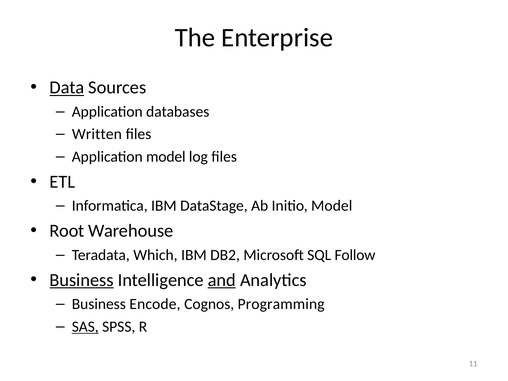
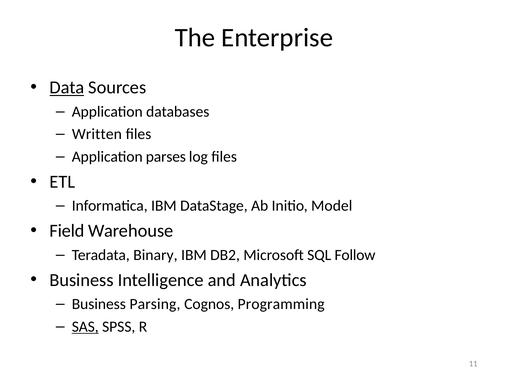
Application model: model -> parses (166, 157)
Root: Root -> Field (67, 231)
Which: Which -> Binary (155, 255)
Business underline: present -> none (82, 280)
and underline: present -> none (222, 280)
Encode: Encode -> Parsing (155, 304)
